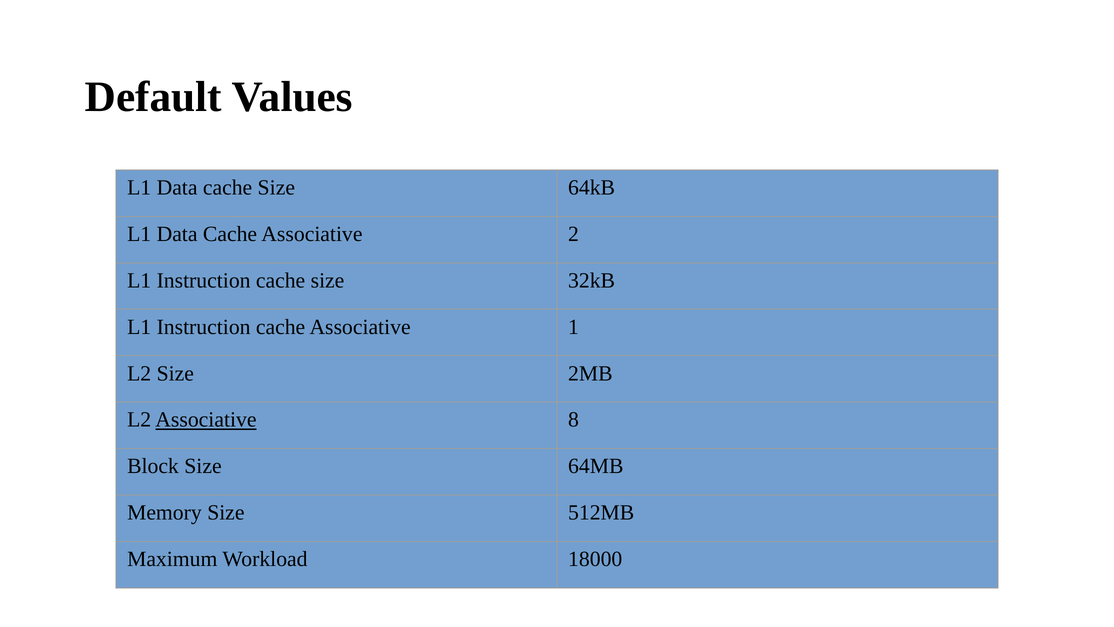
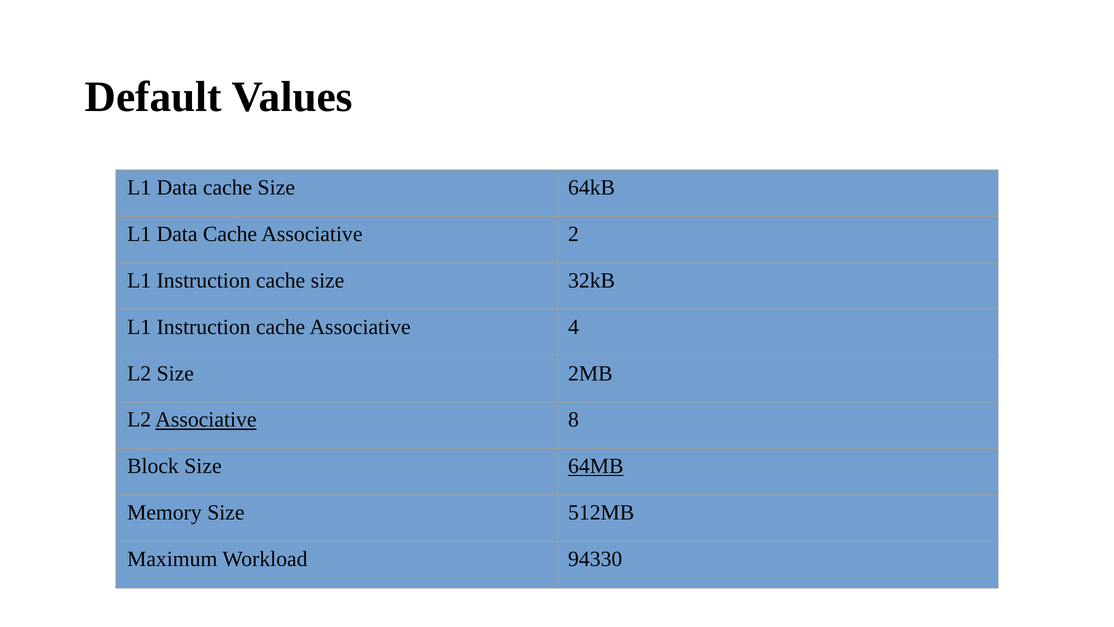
1: 1 -> 4 (574, 327)
64MB underline: none -> present (596, 466)
18000: 18000 -> 94330 (595, 559)
